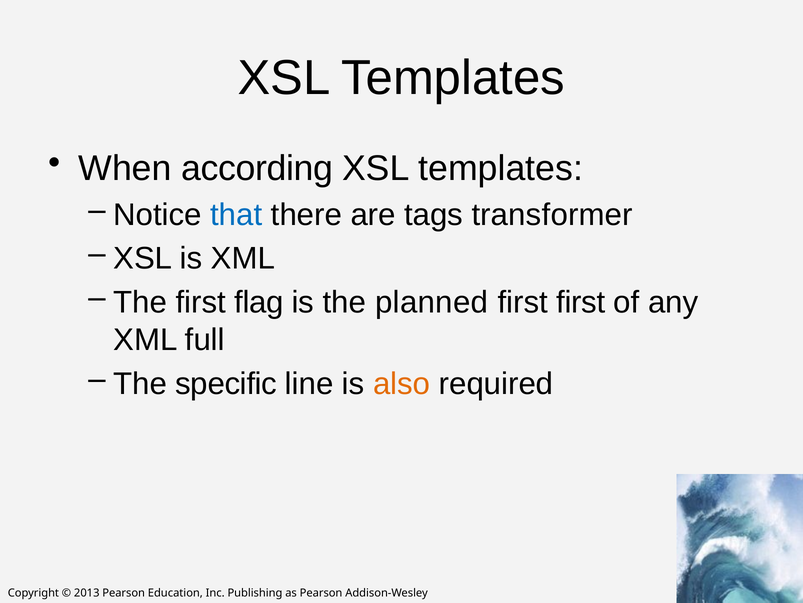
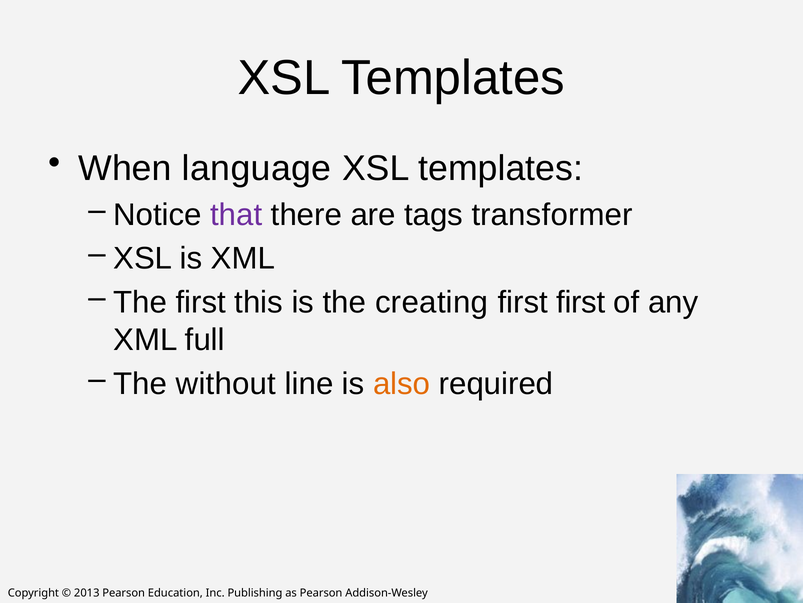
according: according -> language (257, 168)
that colour: blue -> purple (236, 215)
flag: flag -> this (259, 302)
planned: planned -> creating (432, 302)
specific: specific -> without (226, 383)
